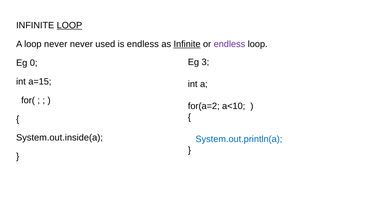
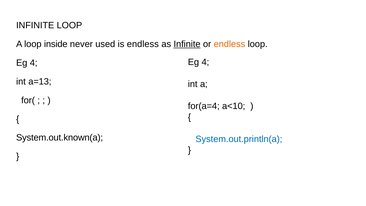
LOOP underline: present -> none (69, 25)
loop never: never -> inside (56, 44)
endless colour: purple -> orange (229, 44)
3: 3 -> 4 (205, 62)
0: 0 -> 4 (34, 63)
a=15: a=15 -> a=13 (40, 81)
for(a=2: for(a=2 -> for(a=4 (204, 106)
System.out.inside(a: System.out.inside(a -> System.out.known(a (60, 138)
